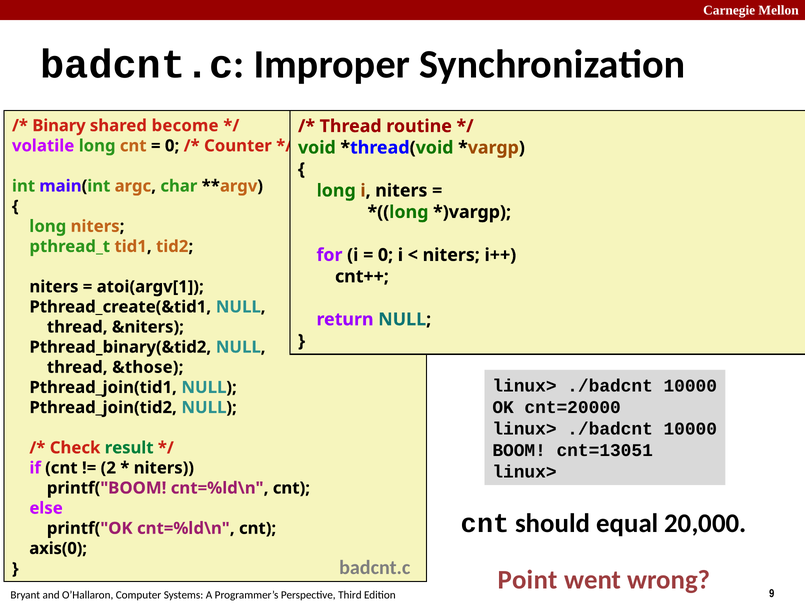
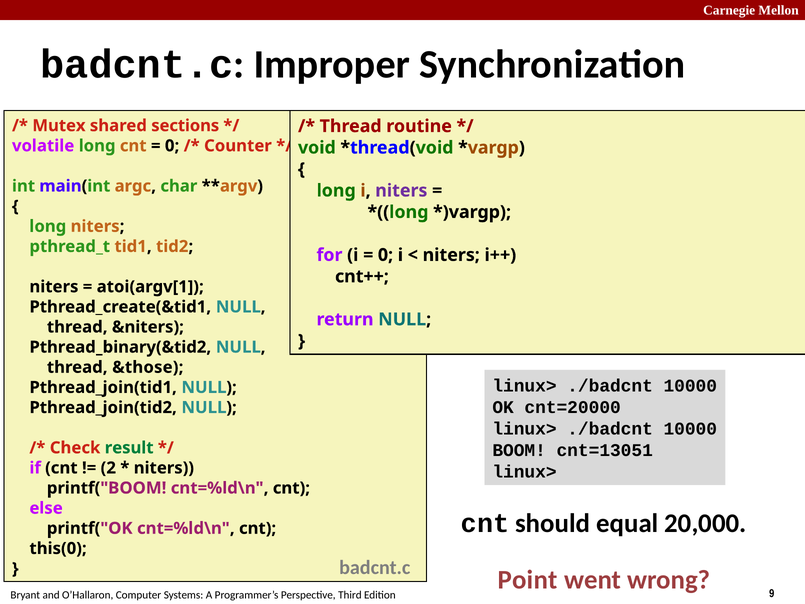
Binary: Binary -> Mutex (59, 126)
become: become -> sections (185, 126)
niters colour: black -> purple (401, 191)
axis(0: axis(0 -> this(0 (58, 548)
